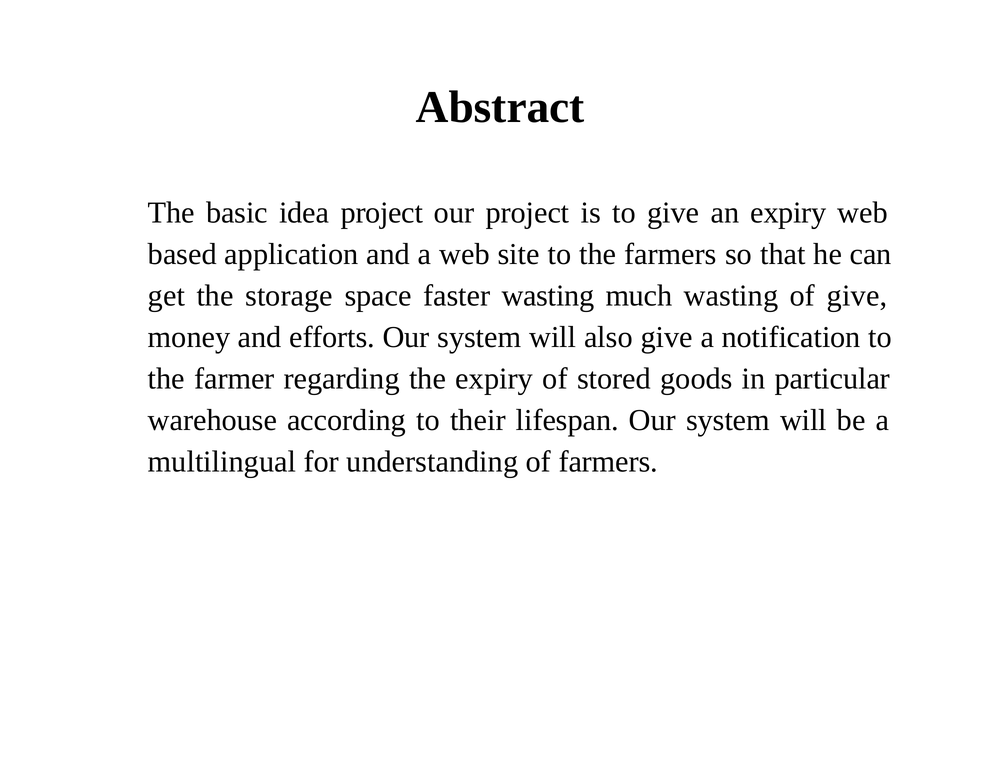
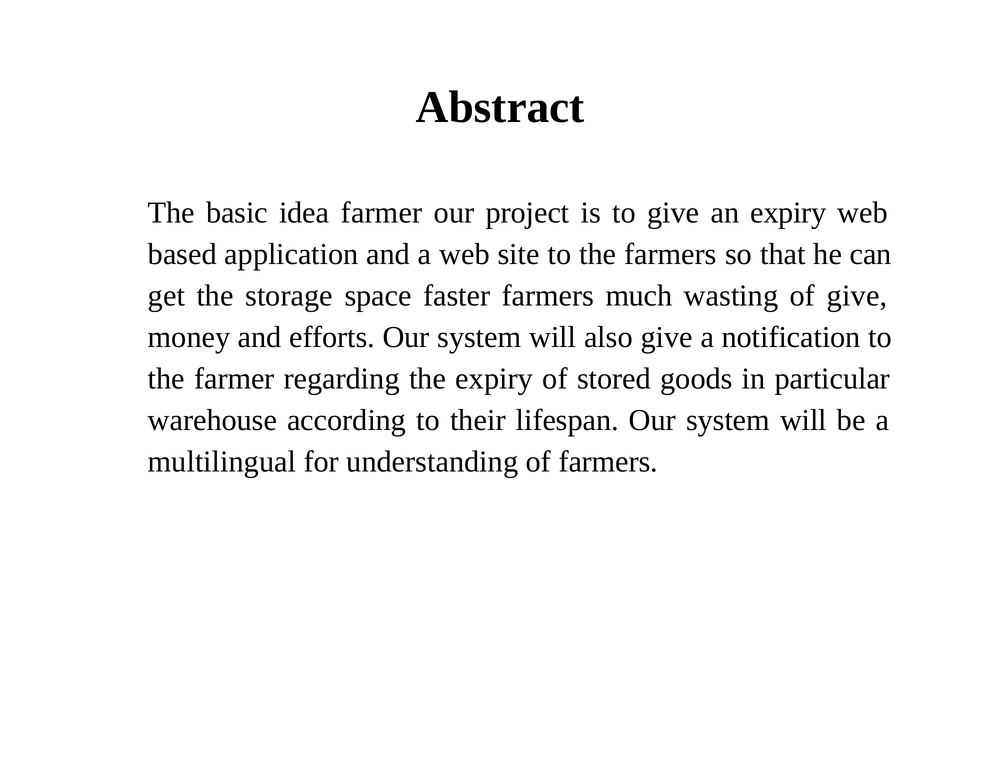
idea project: project -> farmer (382, 213)
faster wasting: wasting -> farmers (548, 296)
